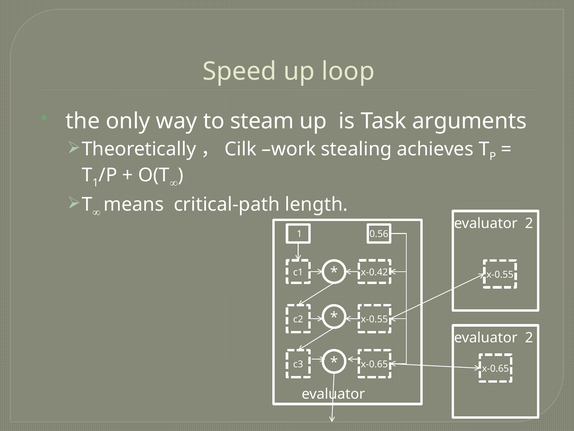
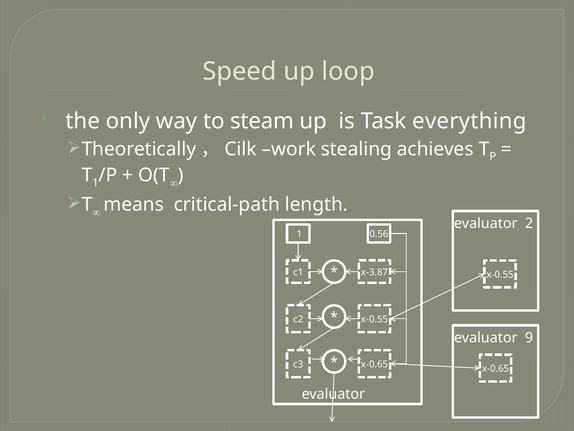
arguments: arguments -> everything (469, 121)
x-0.42: x-0.42 -> x-3.87 (374, 272)
2: 2 -> 9 (529, 337)
